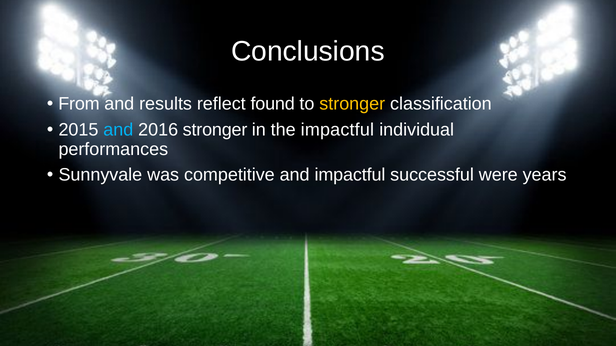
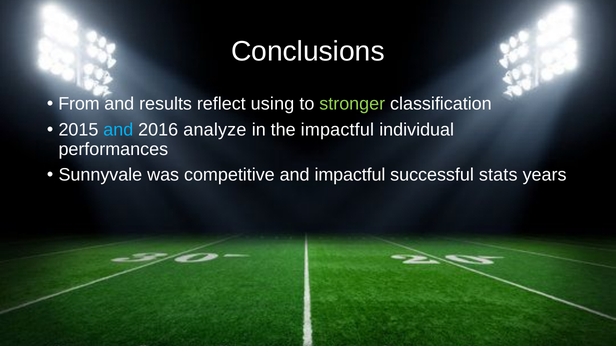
found: found -> using (272, 104)
stronger colour: yellow -> light green (352, 104)
2016 stronger: stronger -> analyze (215, 130)
were: were -> stats (498, 175)
